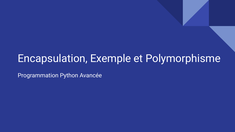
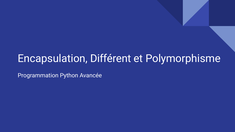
Exemple: Exemple -> Différent (111, 59)
